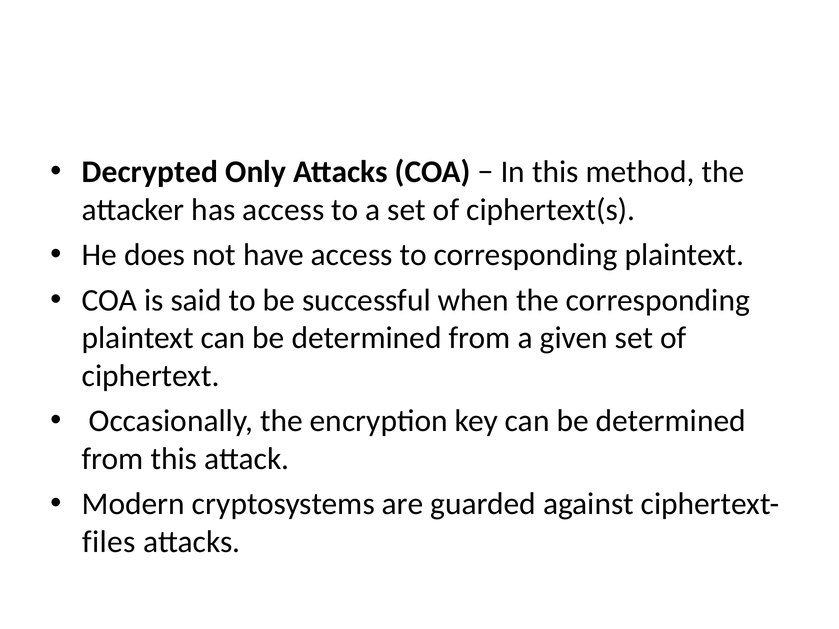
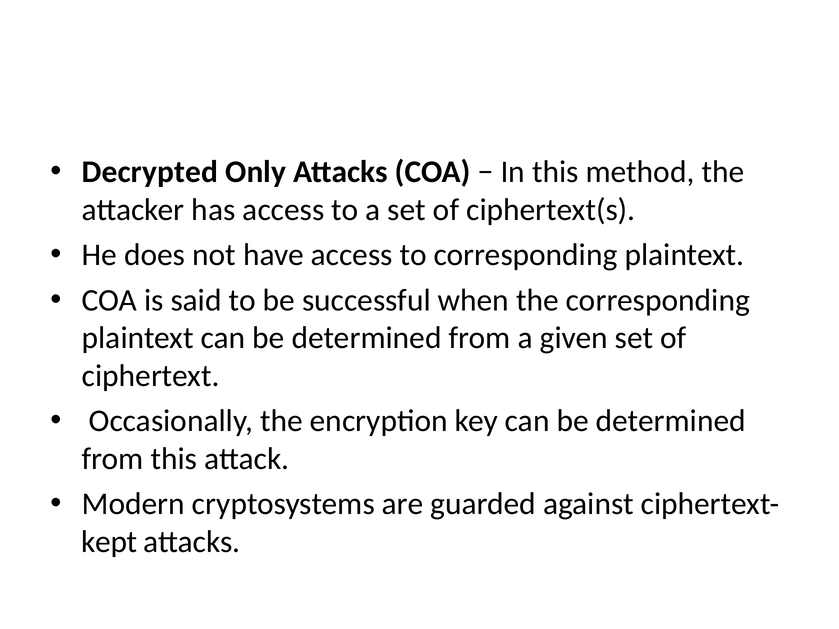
files: files -> kept (109, 542)
